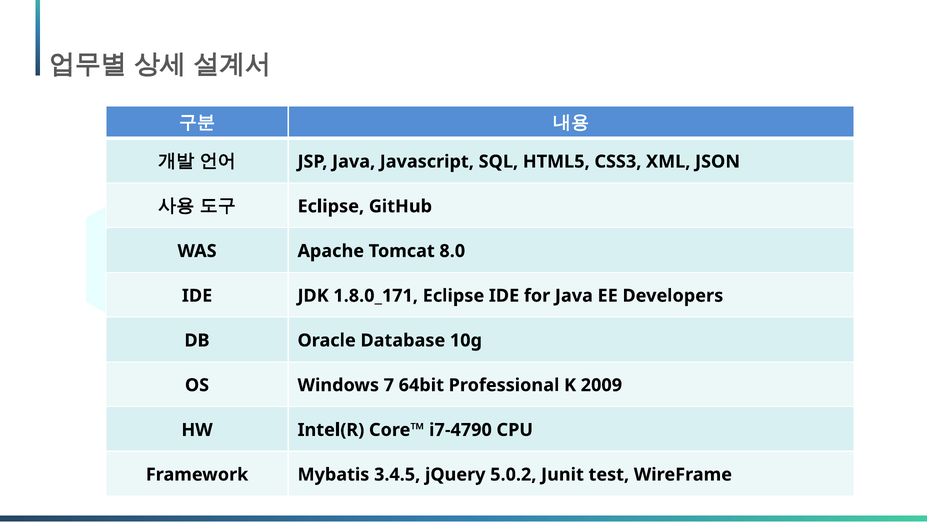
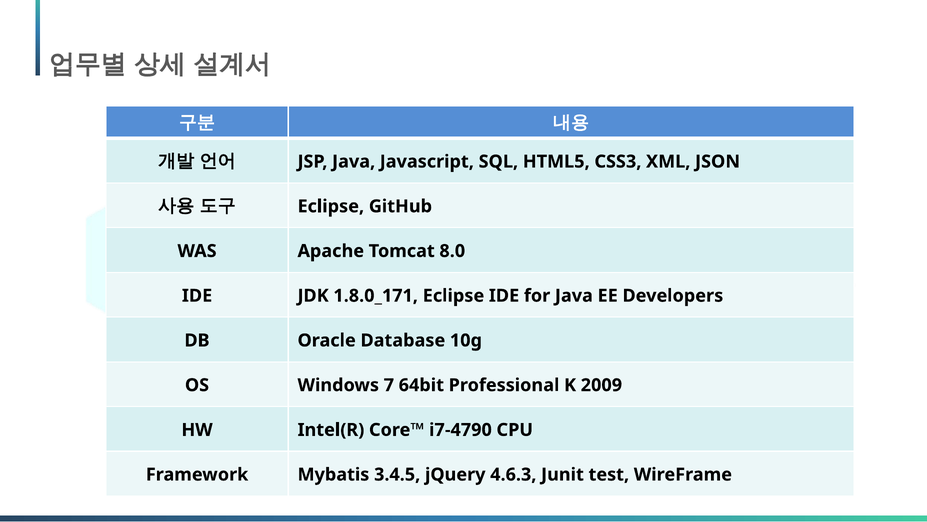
5.0.2: 5.0.2 -> 4.6.3 (513, 474)
